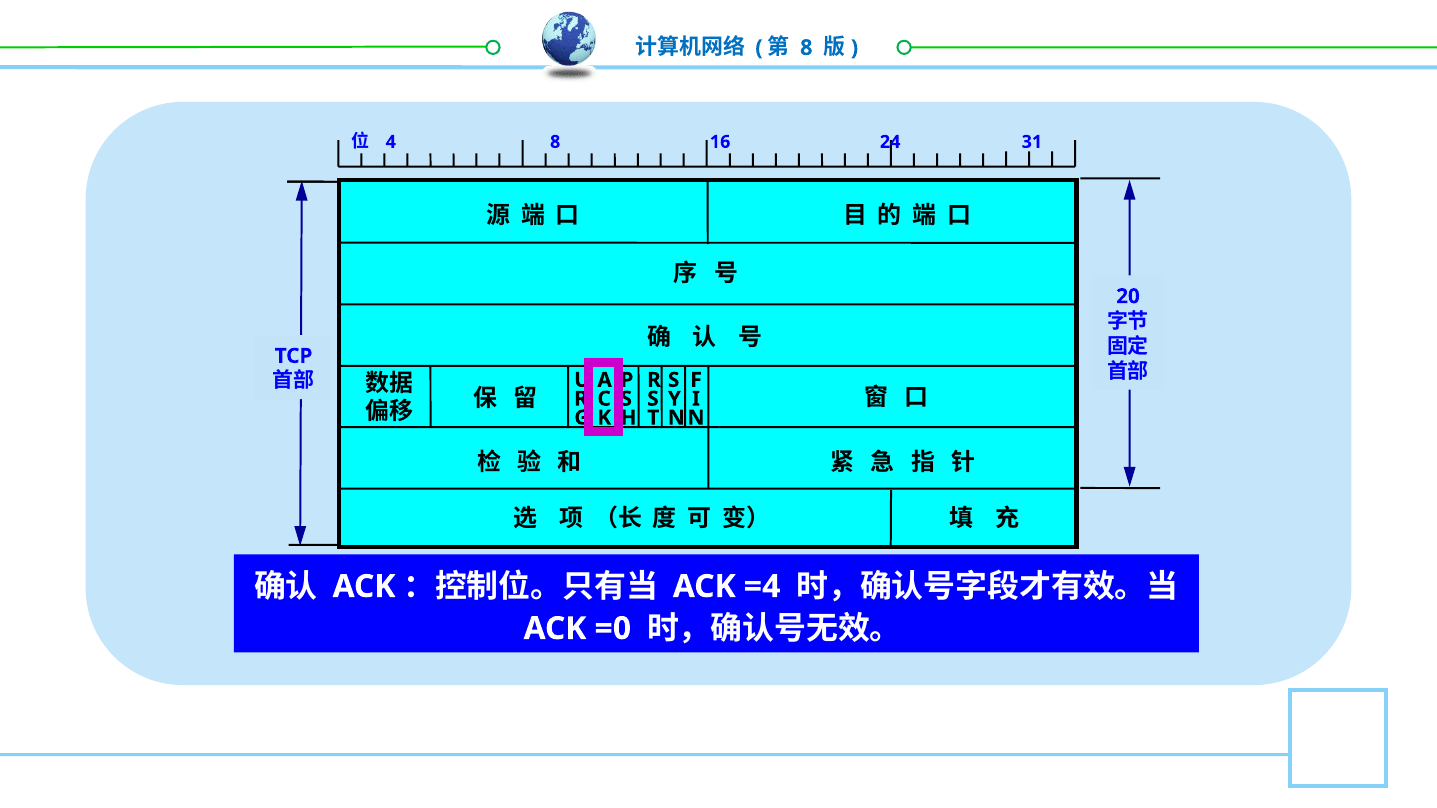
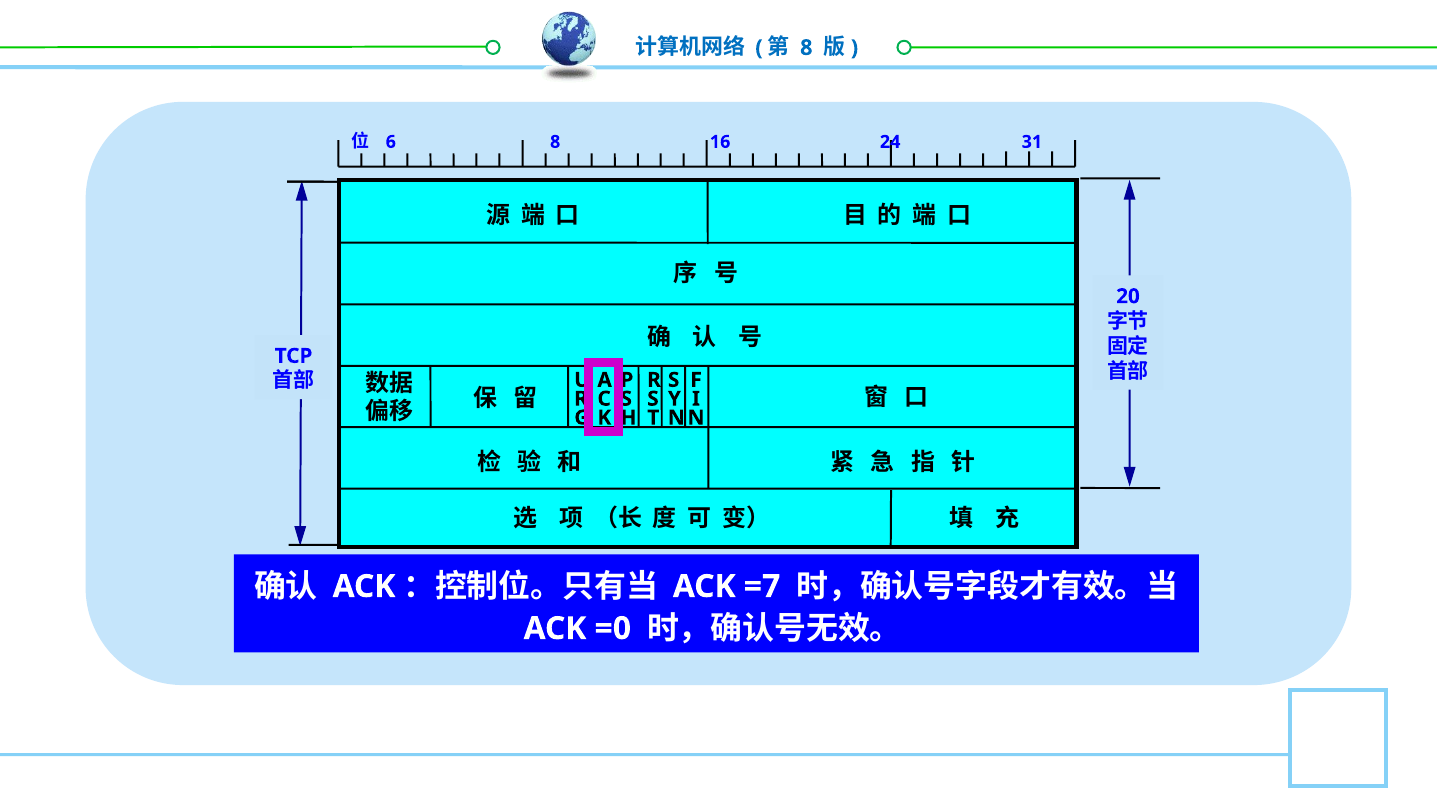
4: 4 -> 6 (391, 142)
=4: =4 -> =7 (762, 587)
